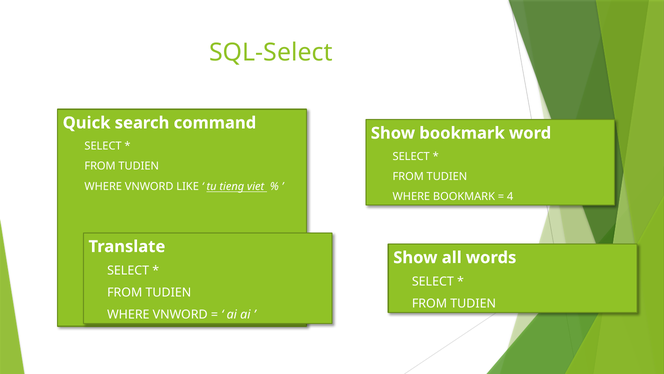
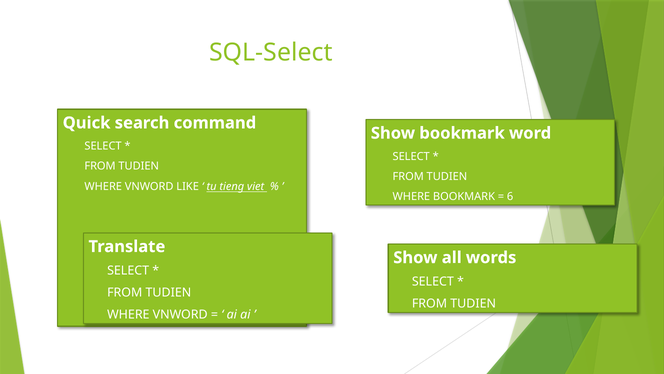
4: 4 -> 6 (510, 197)
